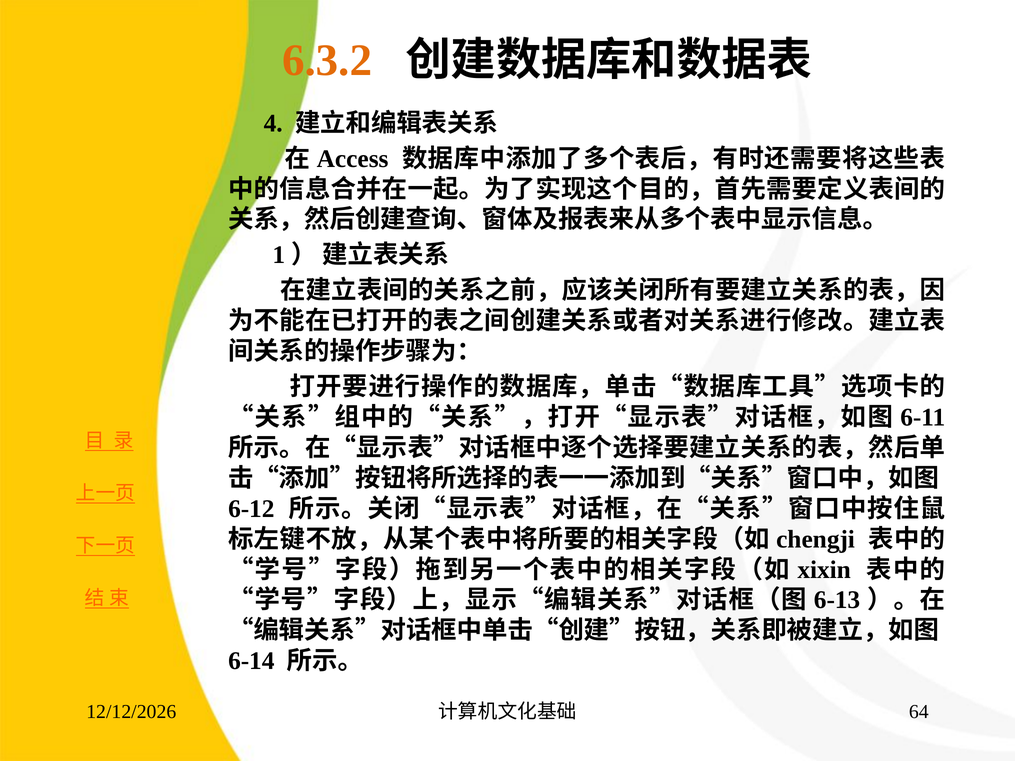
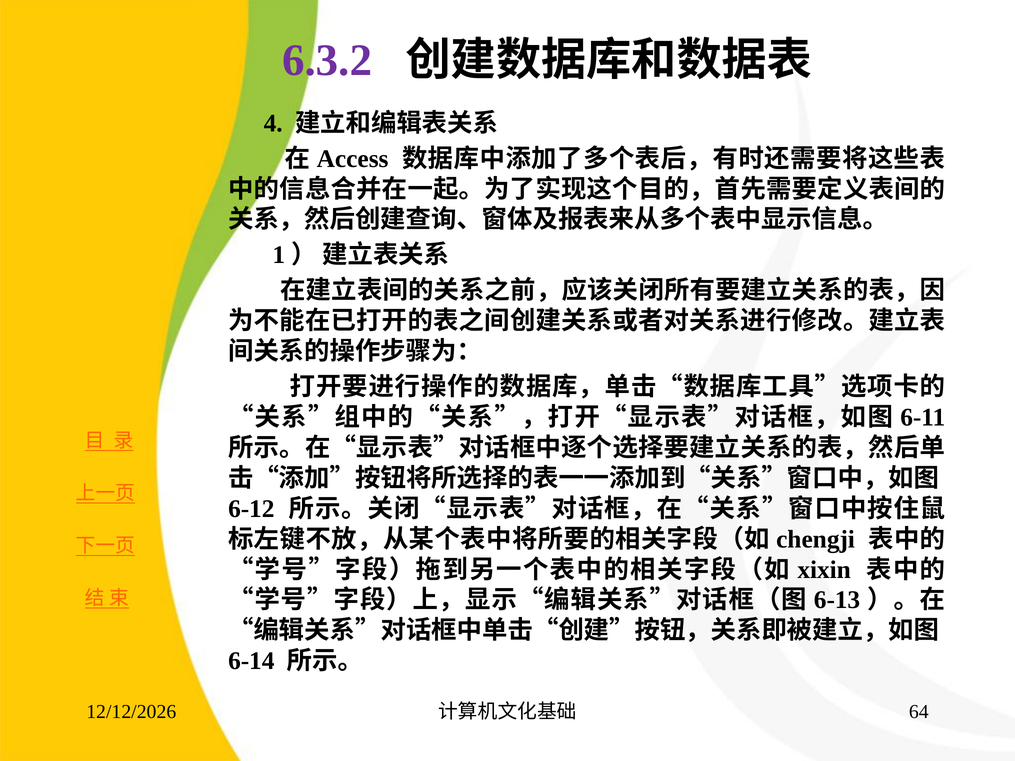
6.3.2 colour: orange -> purple (327, 60)
